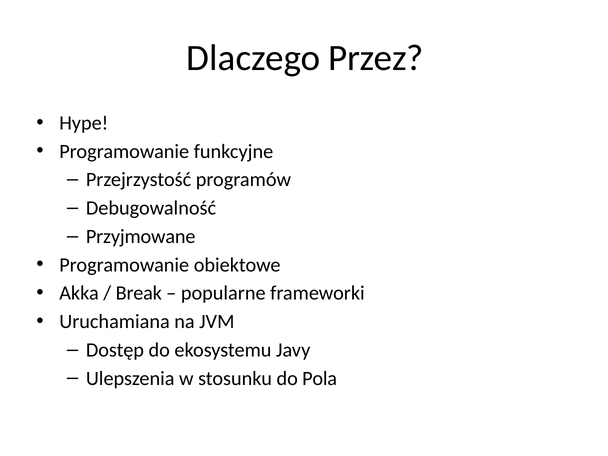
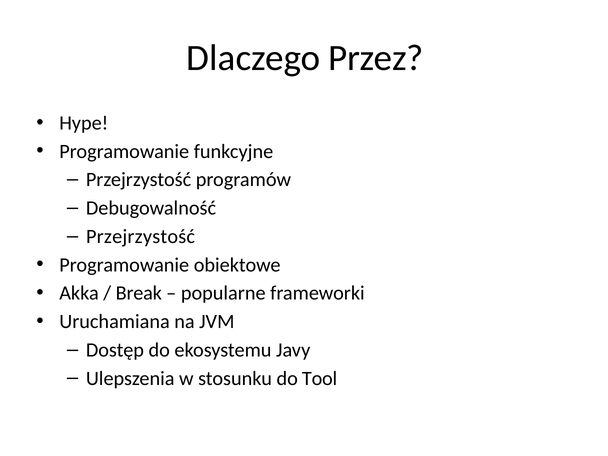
Przyjmowane: Przyjmowane -> Przejrzystość (140, 236)
Pola: Pola -> Tool (320, 378)
